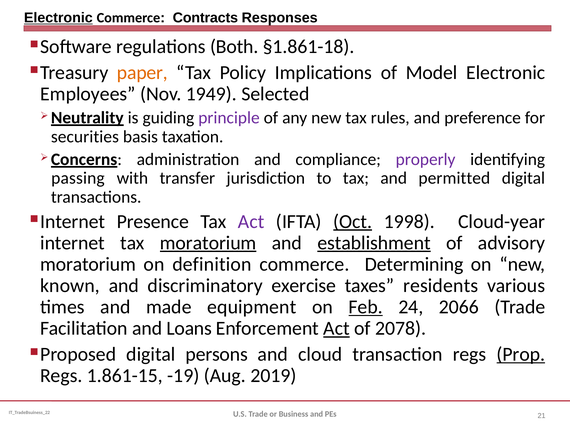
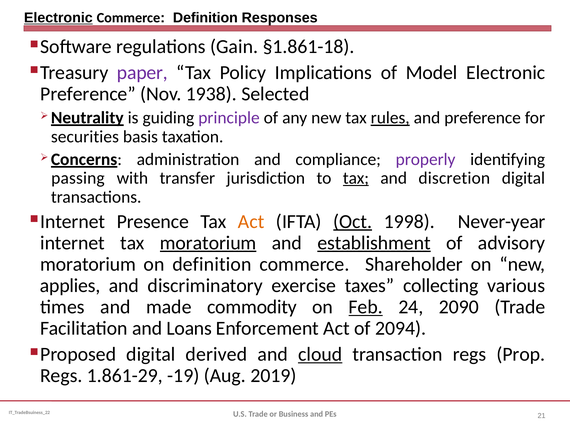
Commerce Contracts: Contracts -> Definition (205, 18)
Both: Both -> Gain (234, 47)
paper colour: orange -> purple (142, 72)
Employees: Employees -> Preference (88, 94)
1949: 1949 -> 1938 (211, 94)
rules underline: none -> present (390, 118)
tax underline: none -> present (356, 178)
permitted: permitted -> discretion (454, 178)
Act colour: purple -> orange (251, 221)
Cloud-year: Cloud-year -> Never-year (502, 221)
Determining: Determining -> Shareholder (414, 264)
known: known -> applies (70, 285)
residents: residents -> collecting (441, 285)
equipment: equipment -> commodity (252, 307)
2066: 2066 -> 2090 (459, 307)
Act underline: present -> none (337, 328)
2078: 2078 -> 2094 (401, 328)
persons: persons -> derived (216, 354)
cloud underline: none -> present (320, 354)
Prop underline: present -> none (521, 354)
1.861-15: 1.861-15 -> 1.861-29 (125, 375)
